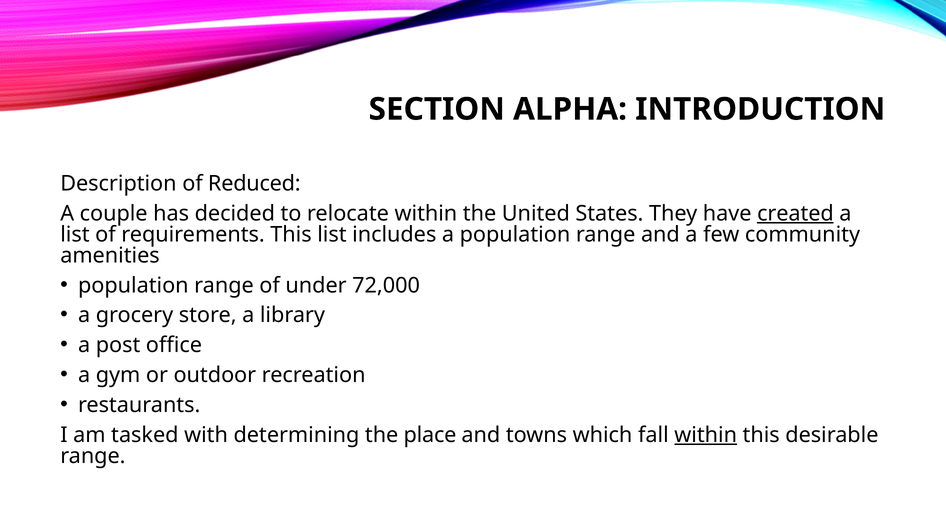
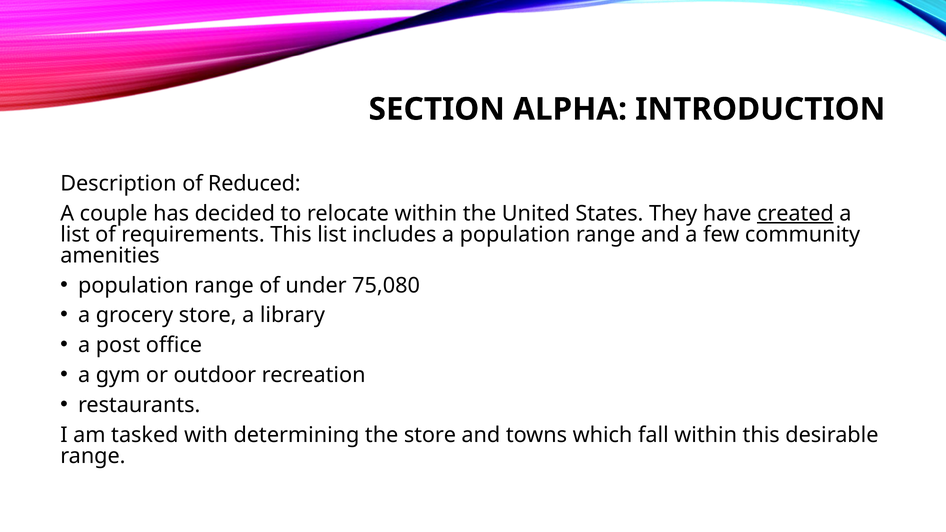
72,000: 72,000 -> 75,080 (386, 285)
the place: place -> store (430, 435)
within underline: present -> none (706, 435)
